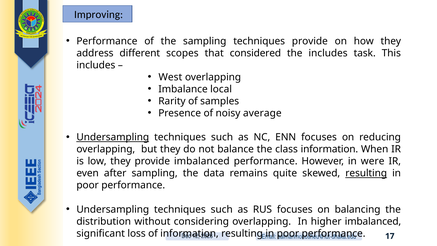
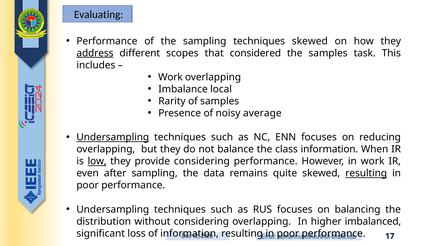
Improving: Improving -> Evaluating (99, 15)
techniques provide: provide -> skewed (310, 41)
address underline: none -> present (95, 53)
the includes: includes -> samples (328, 53)
West: West -> Work (170, 77)
low underline: none -> present (97, 161)
provide imbalanced: imbalanced -> considering (202, 161)
in were: were -> work (373, 161)
